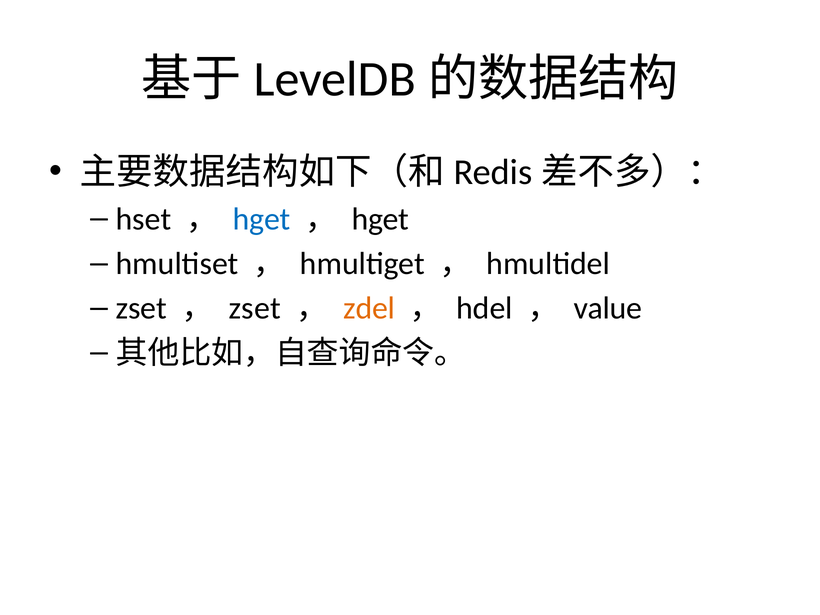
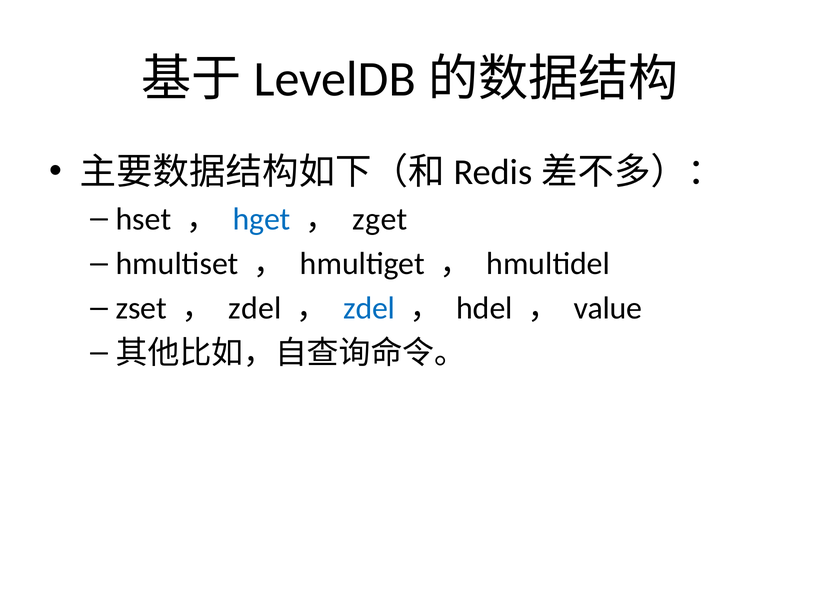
hget: hget -> zget (380, 219)
zset: zset -> zdel (255, 308)
zdel colour: orange -> blue (369, 308)
